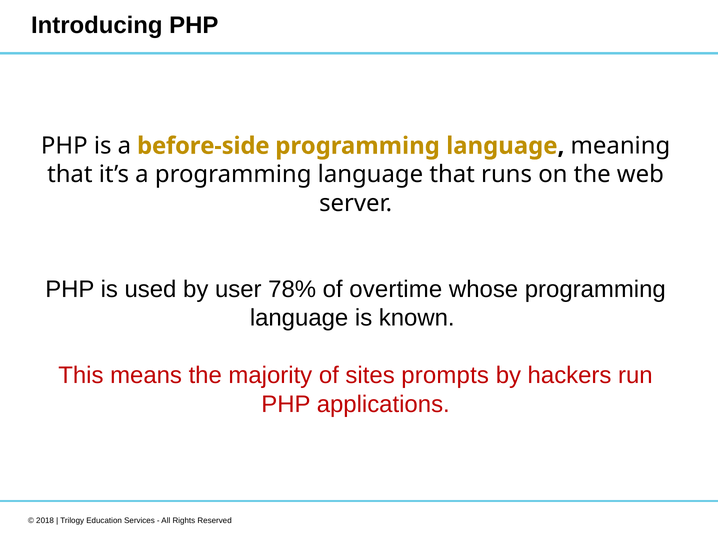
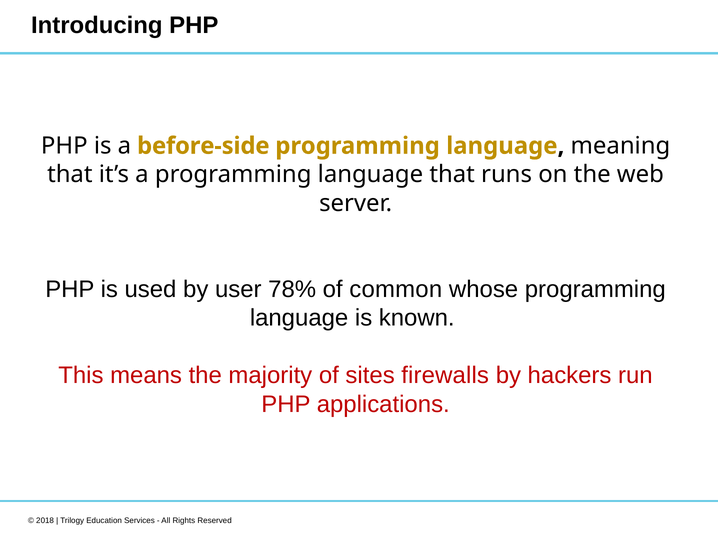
overtime: overtime -> common (396, 290)
prompts: prompts -> firewalls (445, 376)
